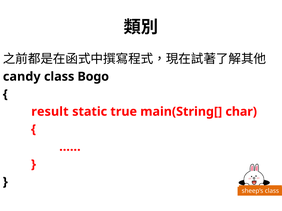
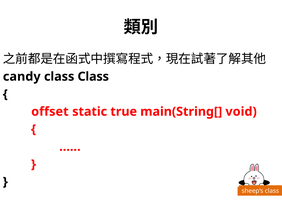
class Bogo: Bogo -> Class (93, 77)
result: result -> offset (50, 112)
char: char -> void (241, 112)
